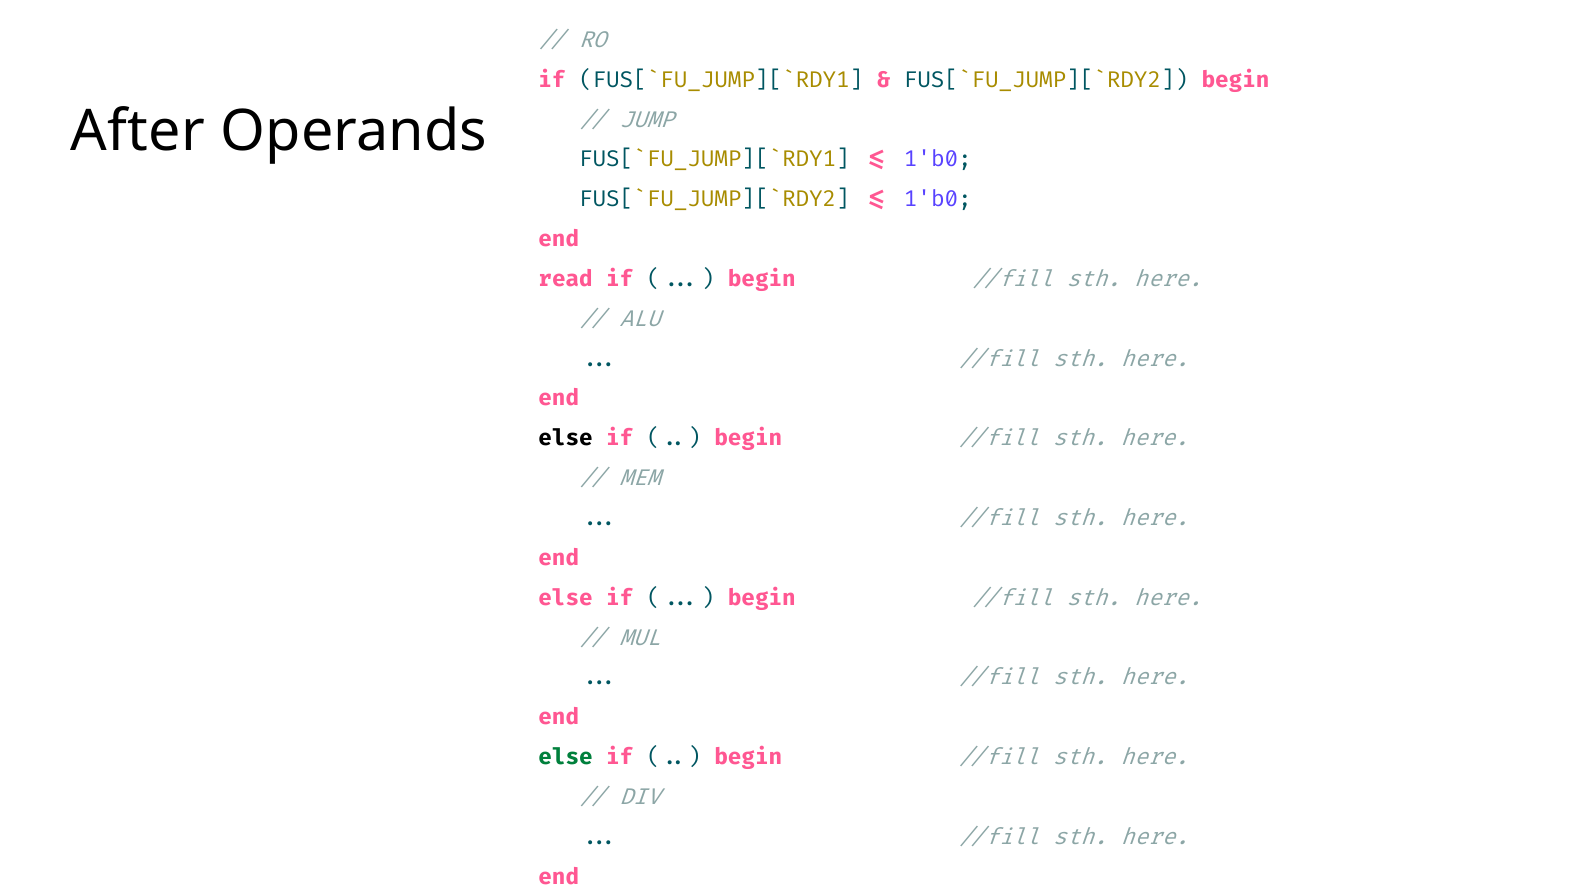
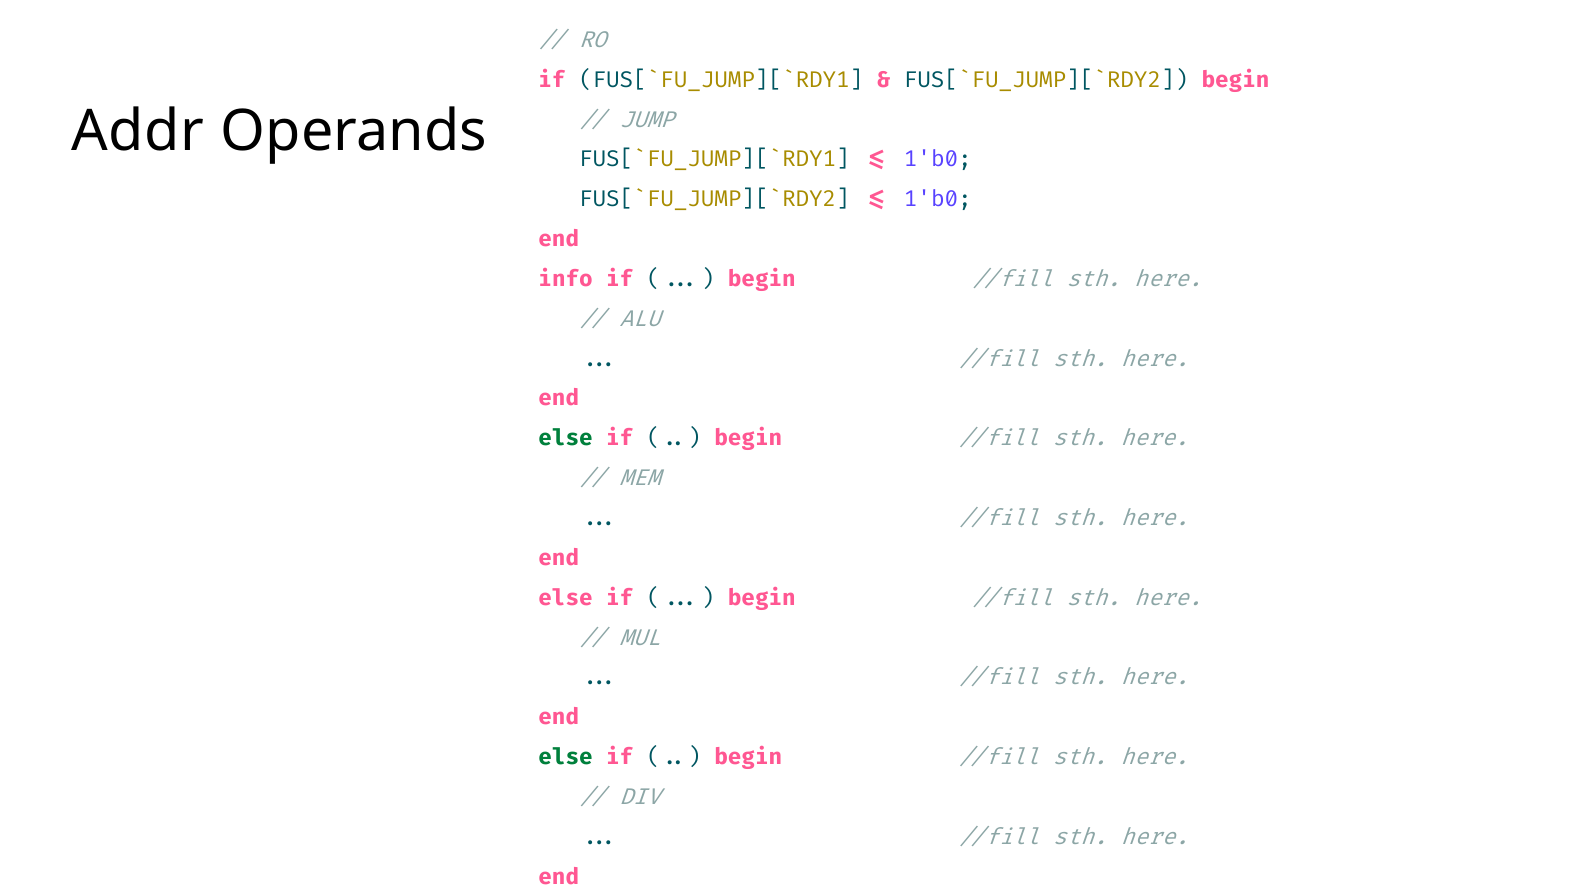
After: After -> Addr (138, 132)
read: read -> info (566, 279)
else colour: black -> green (566, 439)
